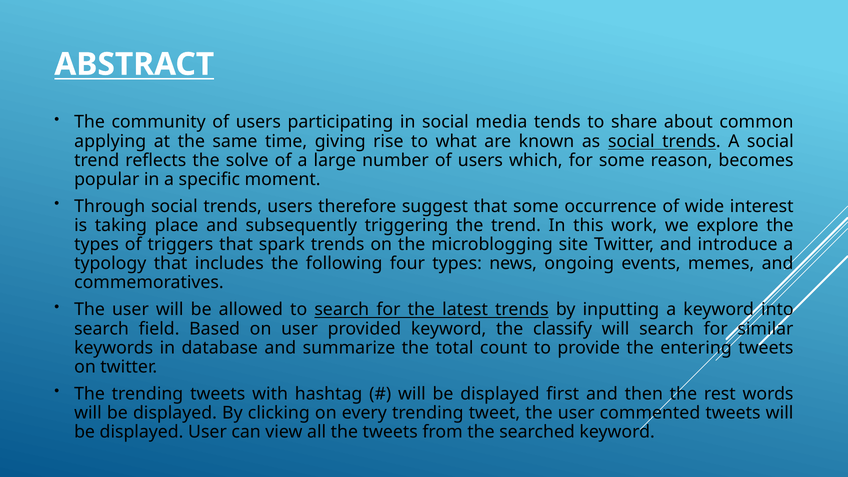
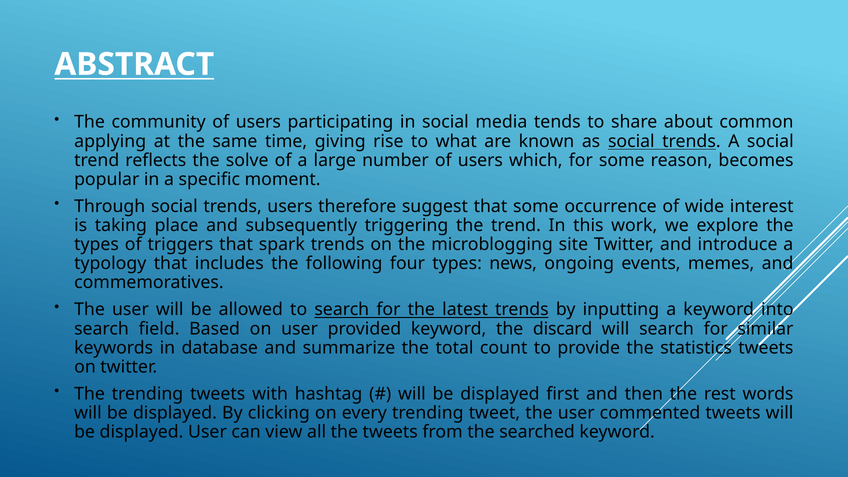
classify: classify -> discard (563, 329)
entering: entering -> statistics (696, 348)
